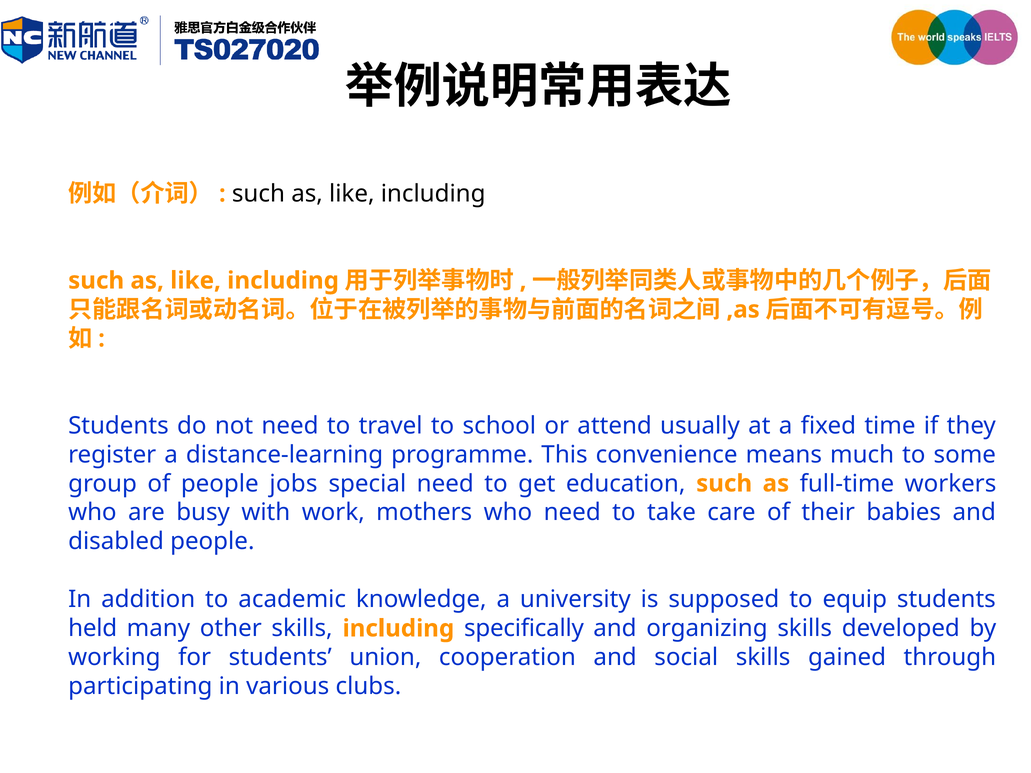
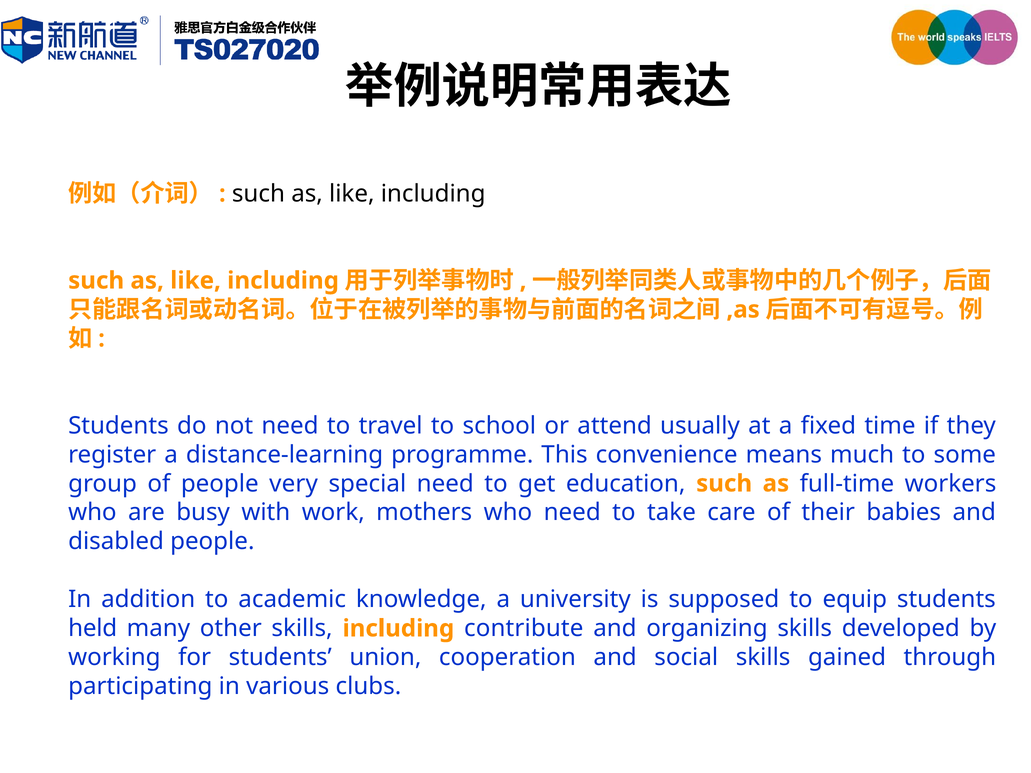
jobs: jobs -> very (294, 484)
specifically: specifically -> contribute (524, 629)
